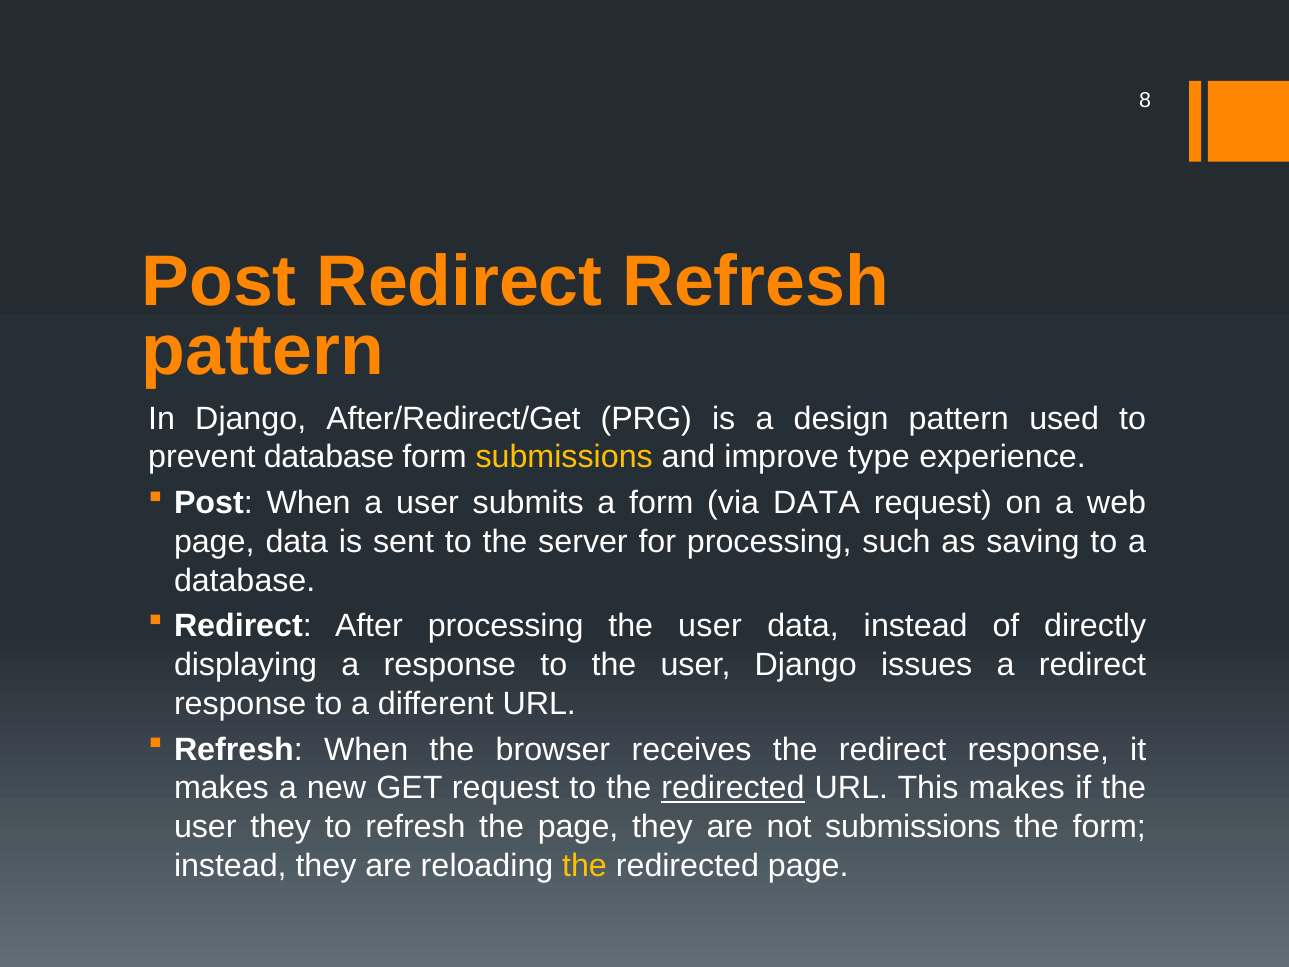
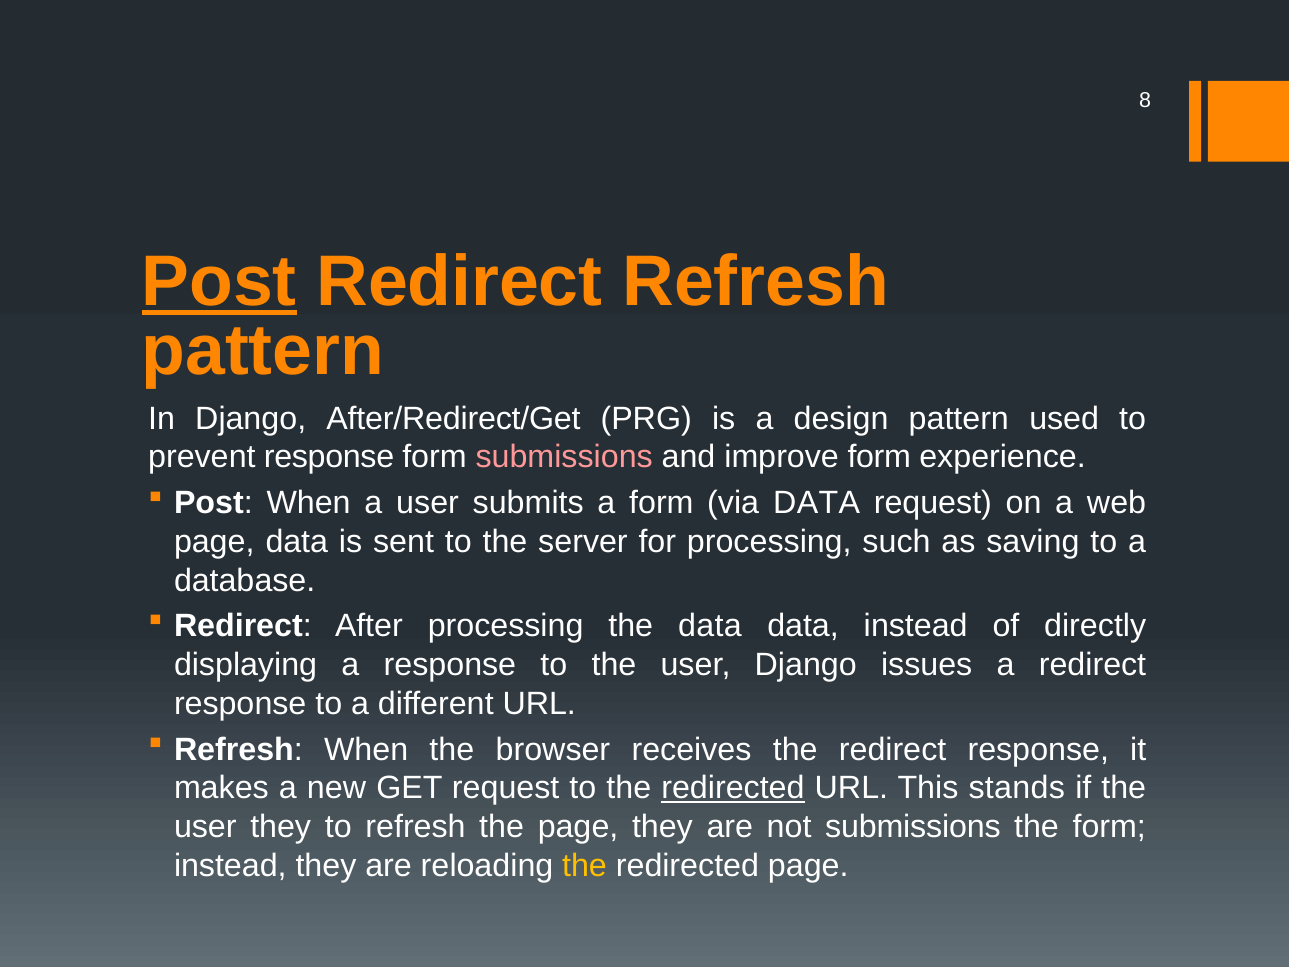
Post underline: none -> present (219, 282)
prevent database: database -> response (329, 457)
submissions colour: yellow -> pink (564, 457)
improve type: type -> form (879, 457)
processing the user: user -> data (710, 626)
This makes: makes -> stands (1017, 788)
